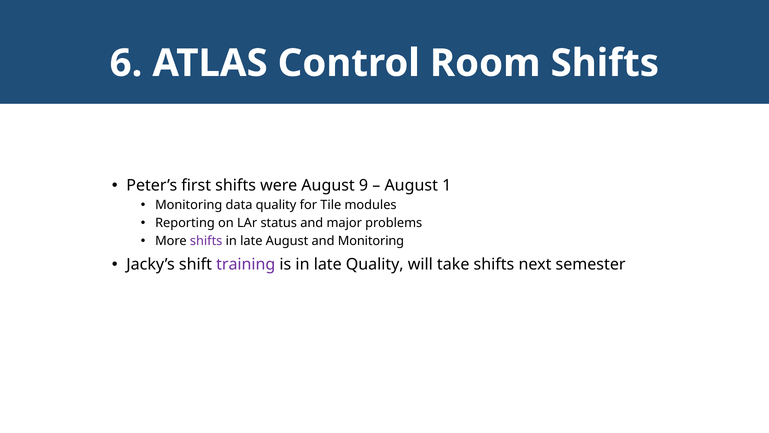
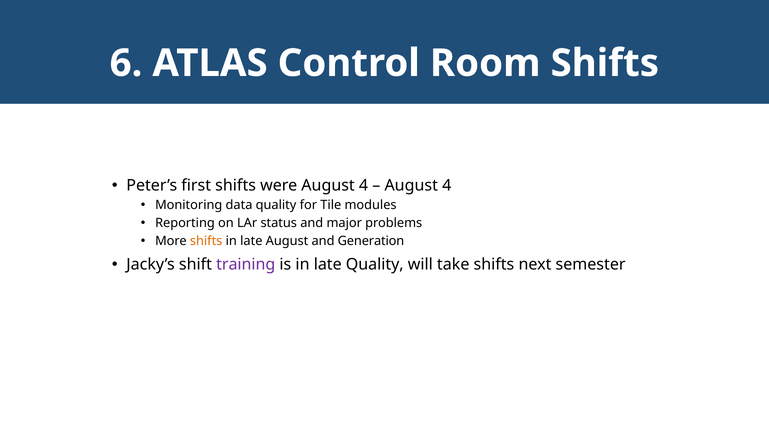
were August 9: 9 -> 4 (364, 185)
1: 1 -> 4 (447, 185)
shifts colour: purple -> orange (206, 241)
and Monitoring: Monitoring -> Generation (371, 241)
